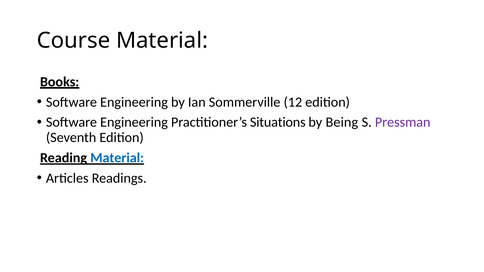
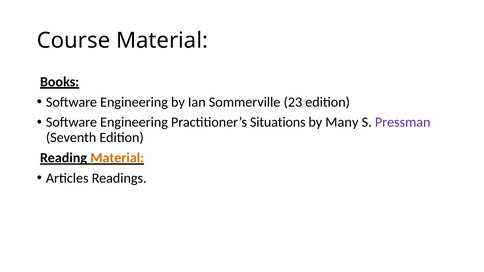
12: 12 -> 23 (293, 102)
Being: Being -> Many (342, 122)
Material colour: blue -> orange (117, 158)
